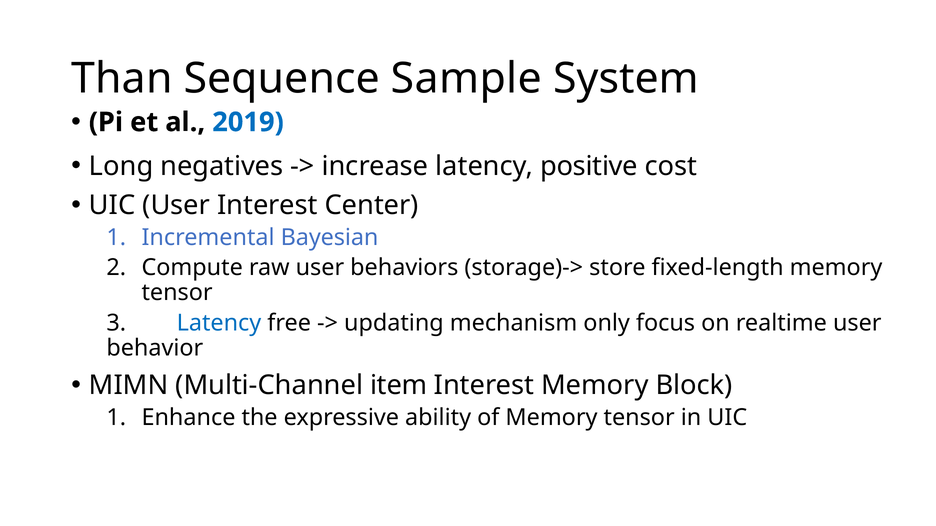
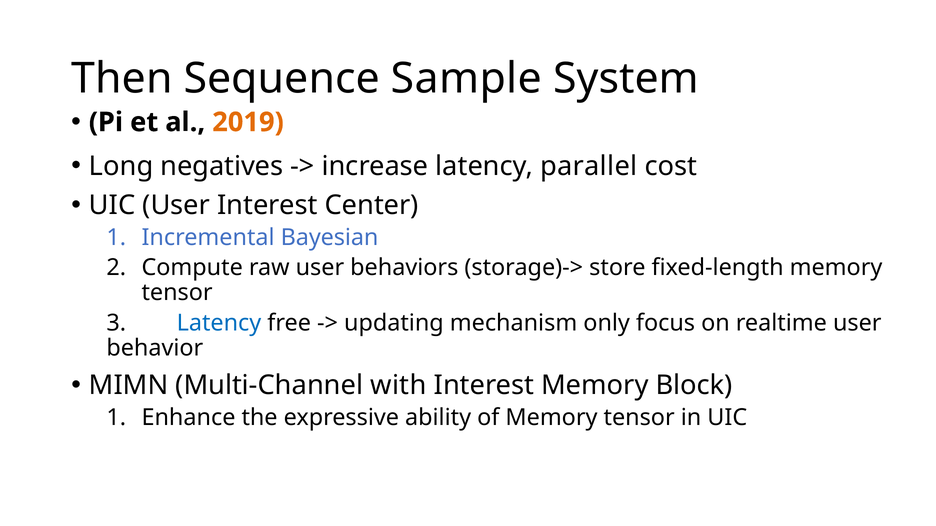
Than: Than -> Then (122, 79)
2019 colour: blue -> orange (248, 122)
positive: positive -> parallel (589, 166)
item: item -> with (398, 386)
